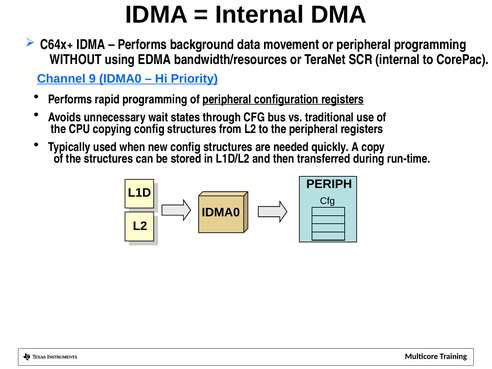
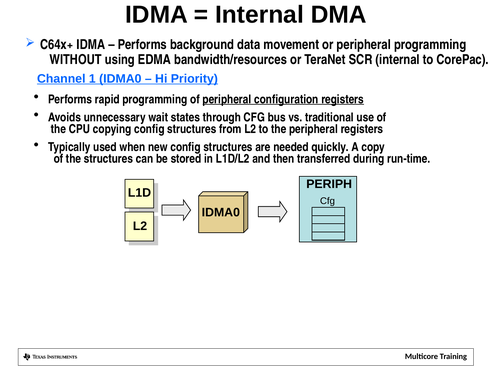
9: 9 -> 1 (92, 79)
